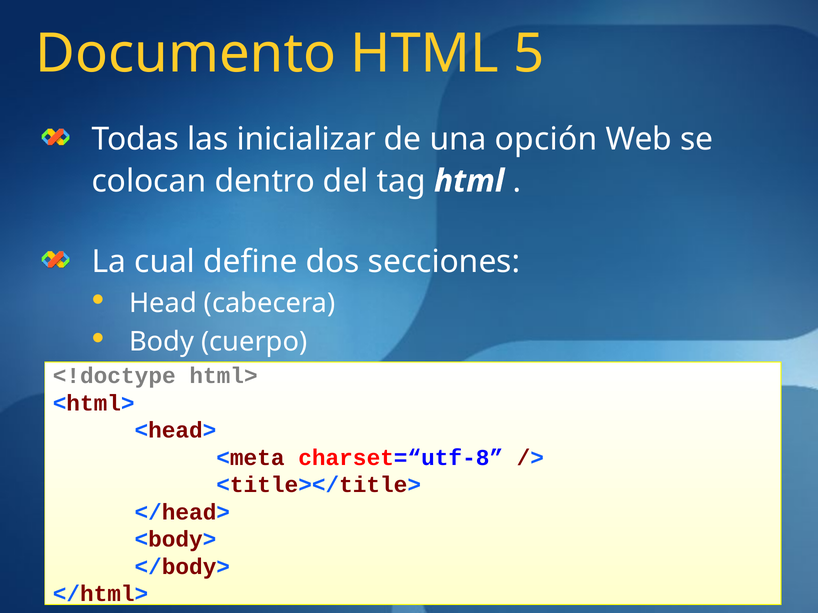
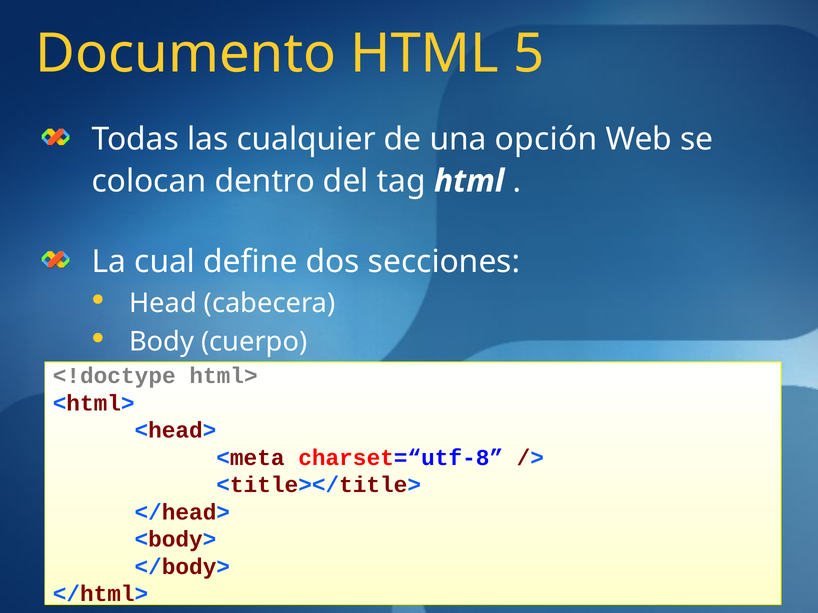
inicializar: inicializar -> cualquier (306, 139)
